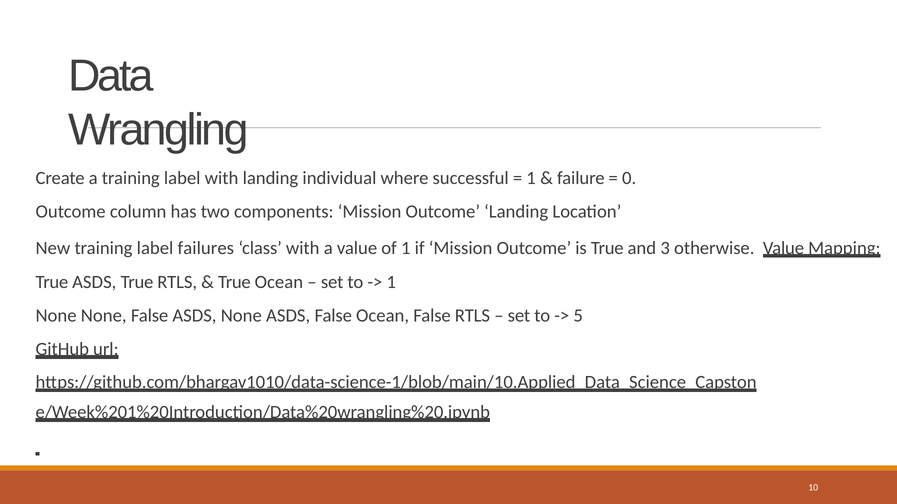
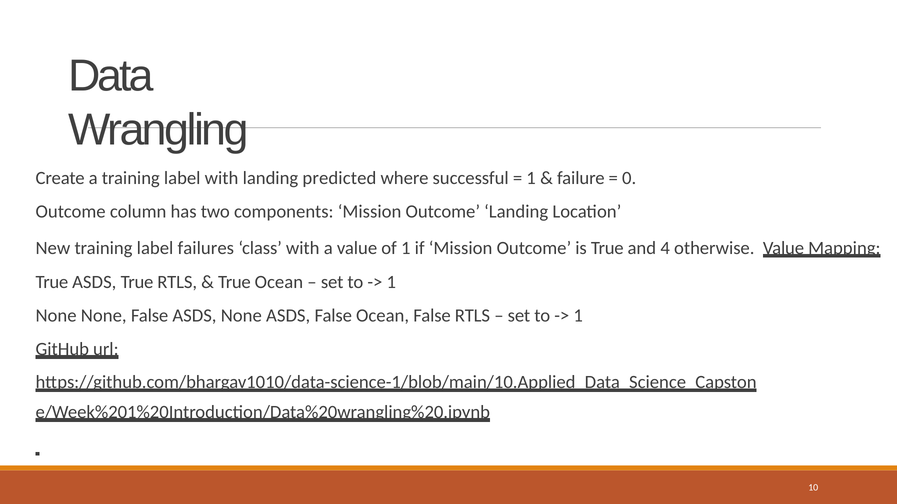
individual: individual -> predicted (339, 178)
3: 3 -> 4 (665, 248)
5: 5 -> 1 (578, 316)
